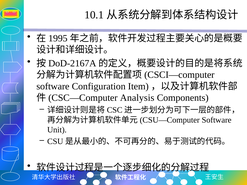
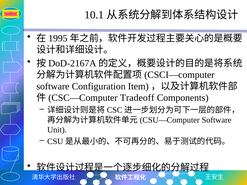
Analysis: Analysis -> Tradeoff (137, 98)
